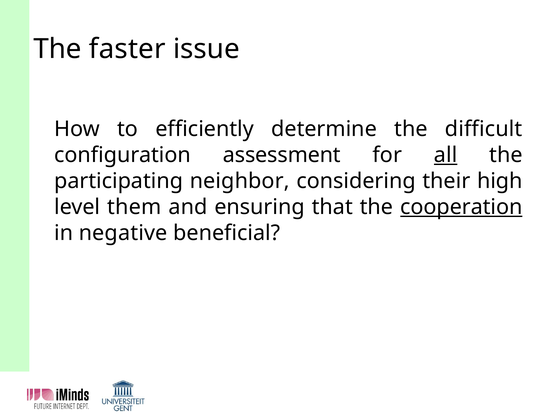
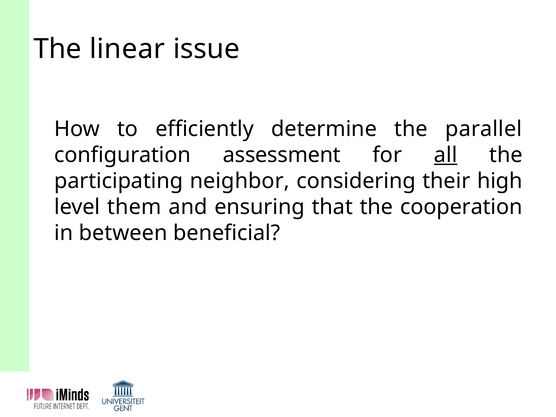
faster: faster -> linear (127, 49)
difficult: difficult -> parallel (484, 129)
cooperation underline: present -> none (461, 207)
negative: negative -> between (123, 233)
